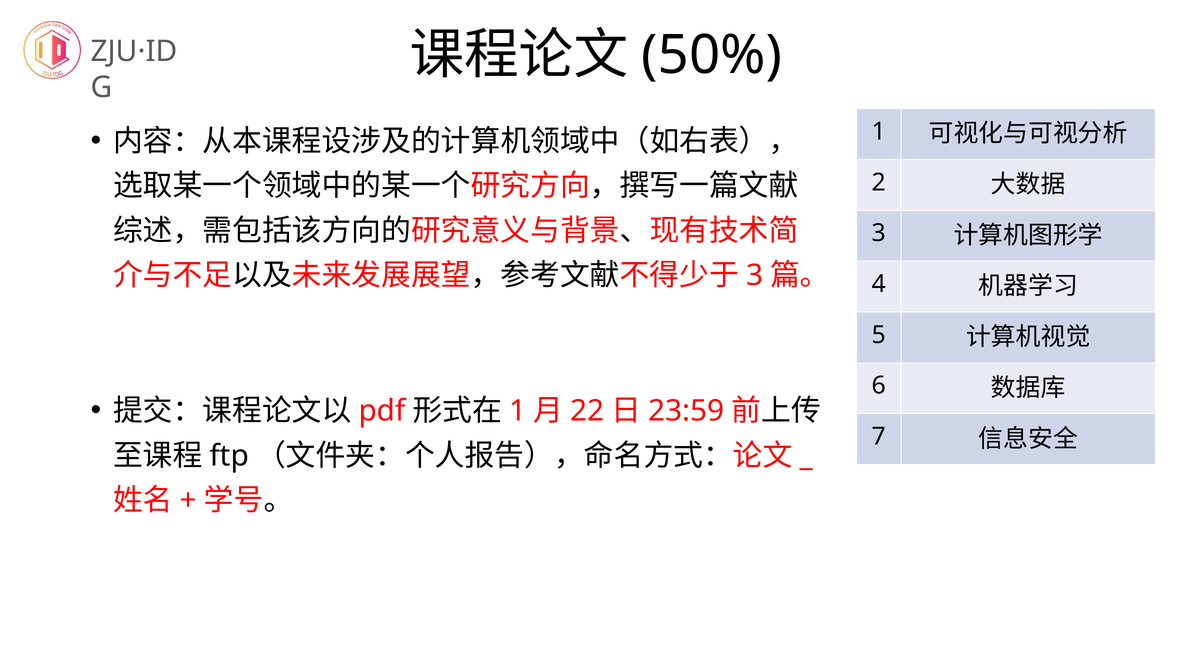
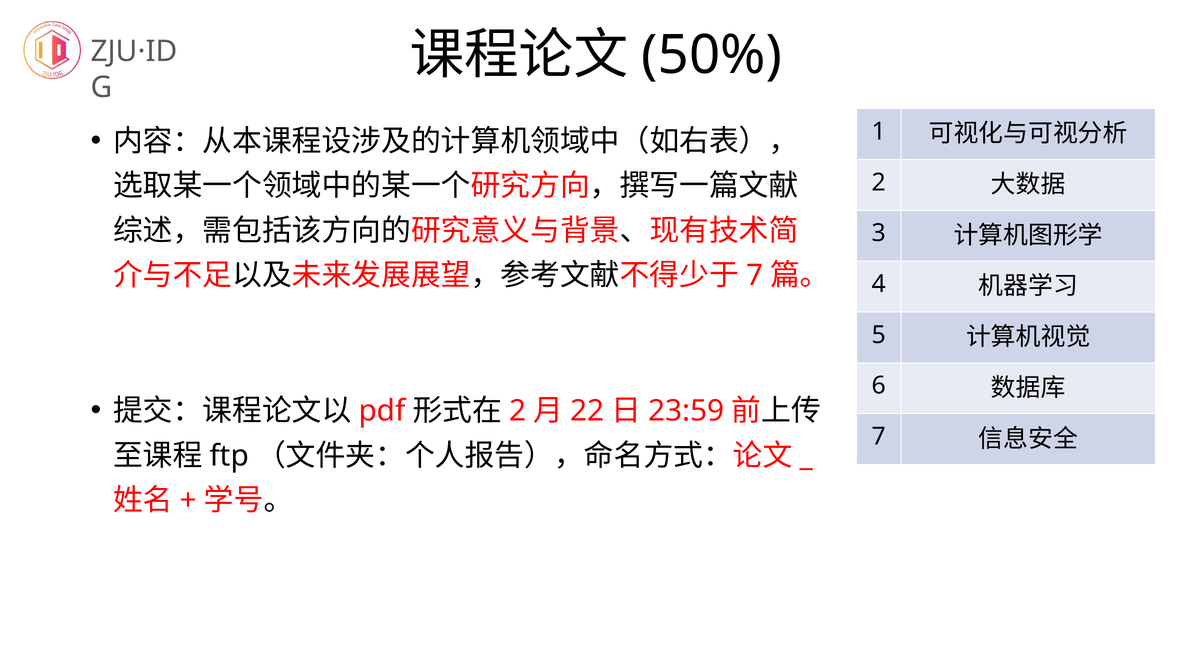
3: 3 -> 7 (755, 276)
1: 1 -> 2 (518, 411)
